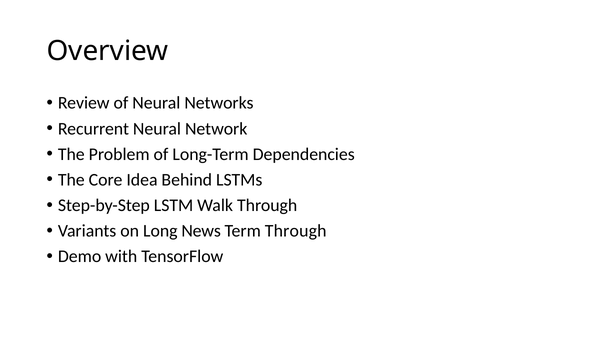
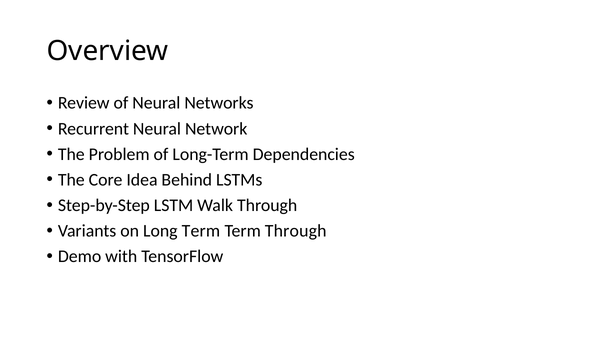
Long News: News -> Term (201, 231)
